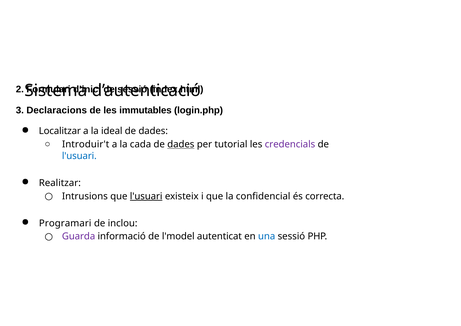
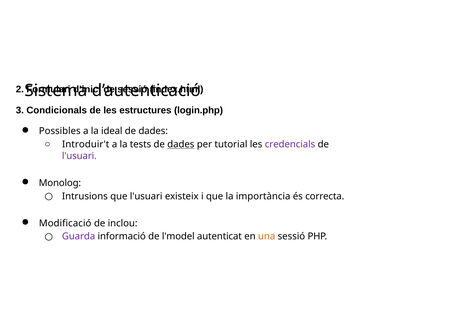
Declaracions: Declaracions -> Condicionals (57, 110)
immutables: immutables -> estructures (145, 110)
Localitzar: Localitzar -> Possibles (60, 131)
cada: cada -> tests (141, 144)
l'usuari colour: blue -> purple (79, 156)
Realitzar: Realitzar -> Monolog (60, 183)
l'usuari underline: present -> none (146, 196)
confidencial: confidencial -> importància (263, 196)
Programari: Programari -> Modificació (65, 223)
una colour: blue -> orange (267, 236)
